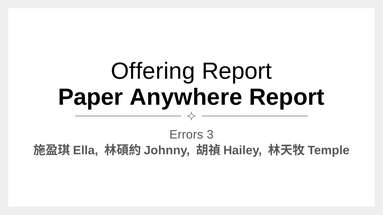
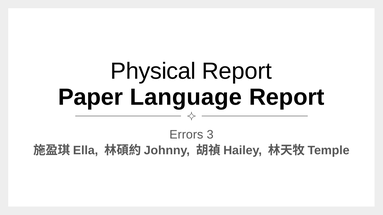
Offering: Offering -> Physical (153, 71)
Anywhere: Anywhere -> Language (186, 97)
